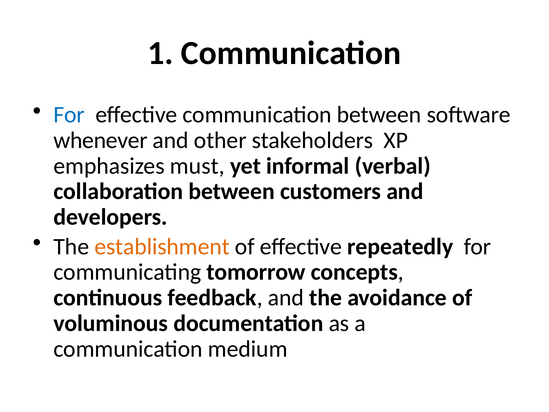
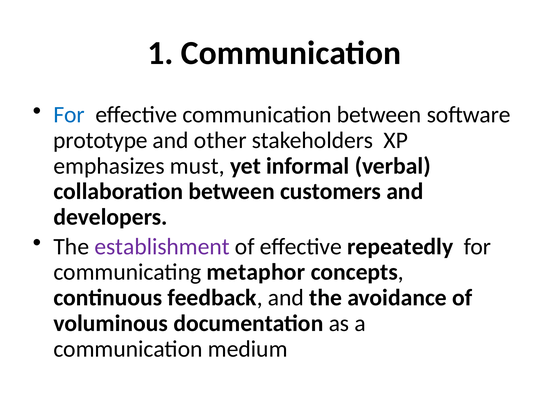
whenever: whenever -> prototype (100, 140)
establishment colour: orange -> purple (162, 246)
tomorrow: tomorrow -> metaphor (256, 272)
